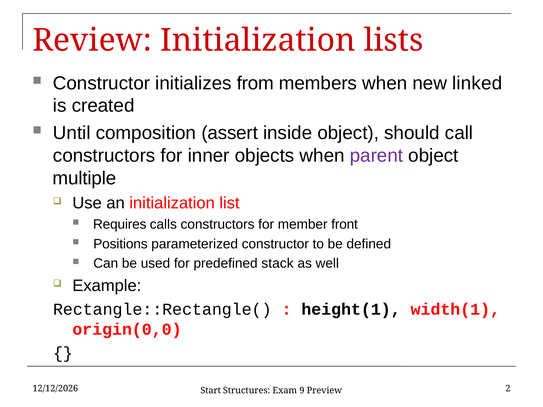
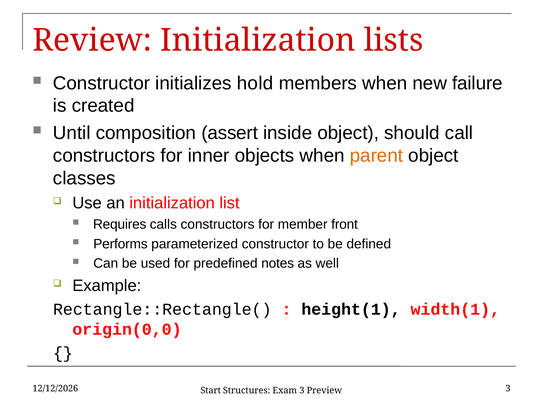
from: from -> hold (255, 83)
linked: linked -> failure (477, 83)
parent colour: purple -> orange (376, 156)
multiple: multiple -> classes (84, 178)
Positions: Positions -> Performs (120, 244)
stack: stack -> notes (278, 264)
Exam 9: 9 -> 3 (302, 391)
Preview 2: 2 -> 3 (508, 389)
